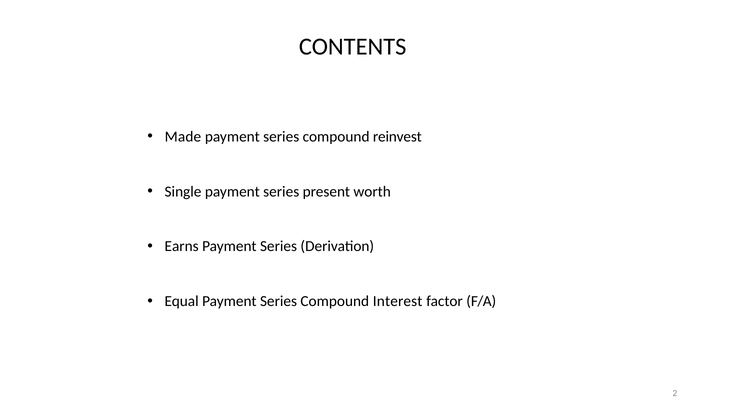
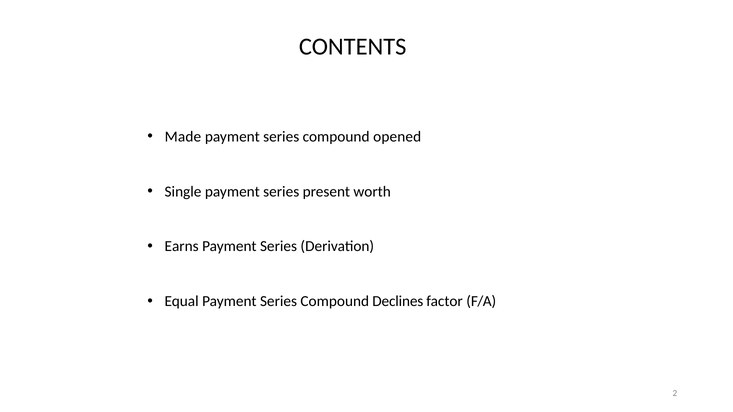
reinvest: reinvest -> opened (397, 137)
Interest: Interest -> Declines (398, 302)
